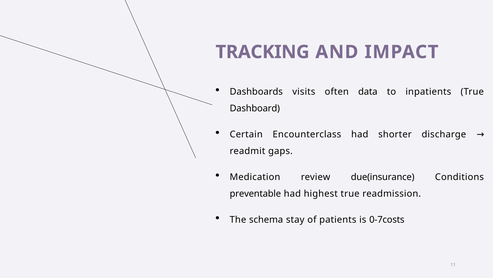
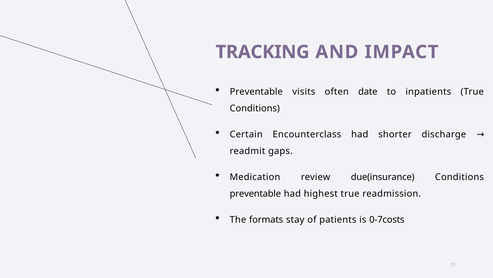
Dashboards: Dashboards -> Preventable (256, 92)
data: data -> date (368, 92)
Dashboard: Dashboard -> Conditions (255, 108)
schema: schema -> formats (266, 219)
